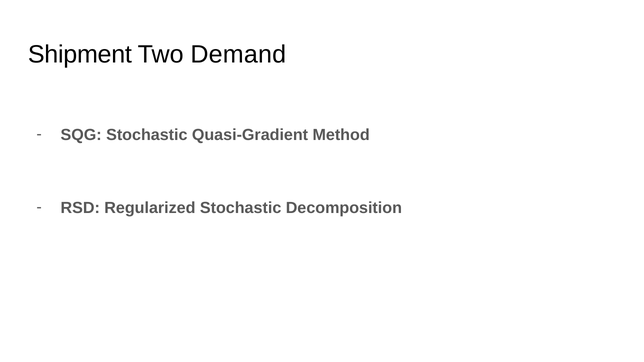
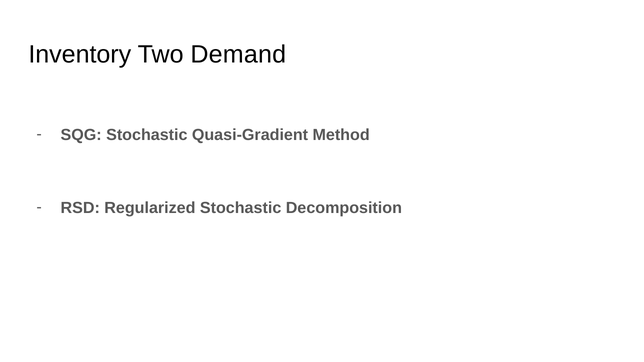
Shipment: Shipment -> Inventory (80, 55)
